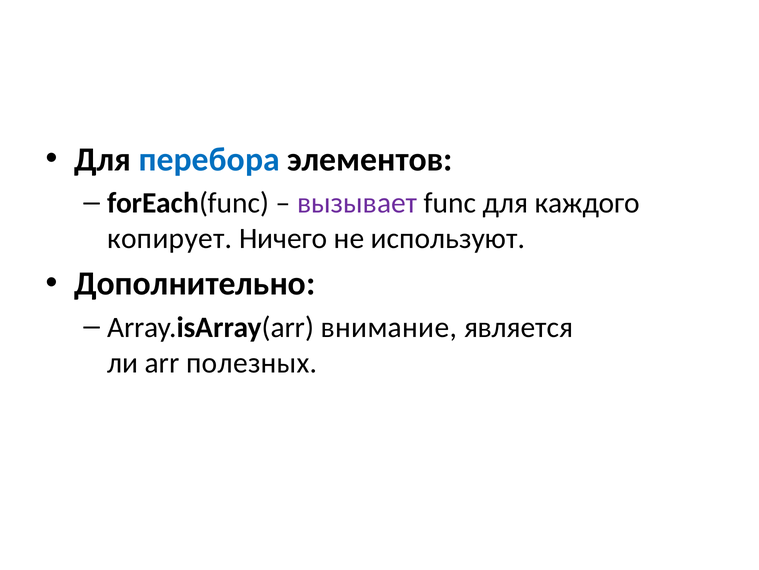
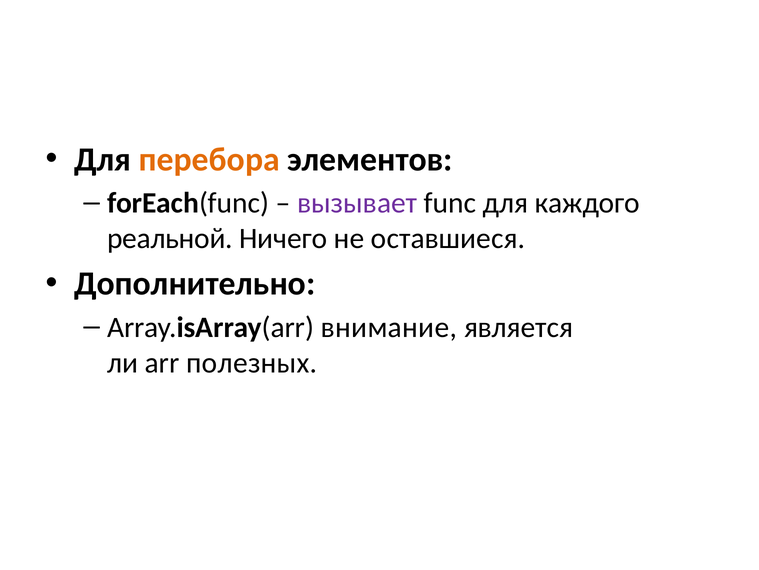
перебора colour: blue -> orange (209, 159)
копирует: копирует -> реальной (170, 238)
используют: используют -> оставшиеся (448, 238)
